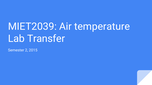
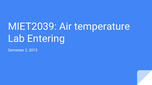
Transfer: Transfer -> Entering (46, 39)
